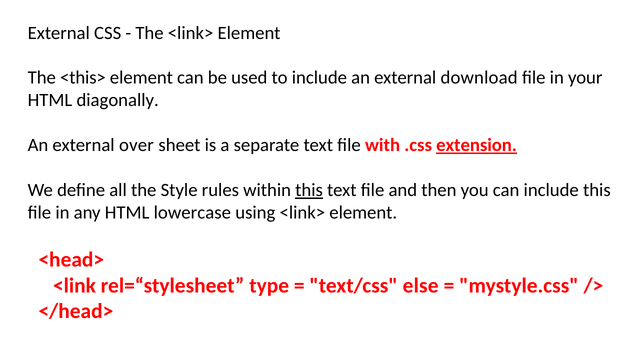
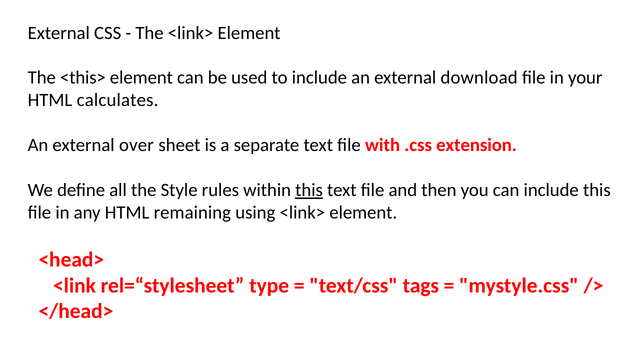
diagonally: diagonally -> calculates (118, 100)
extension underline: present -> none (477, 145)
lowercase: lowercase -> remaining (192, 213)
else: else -> tags (421, 286)
